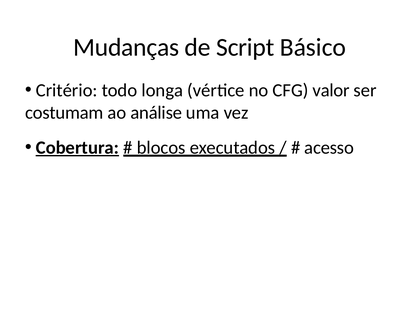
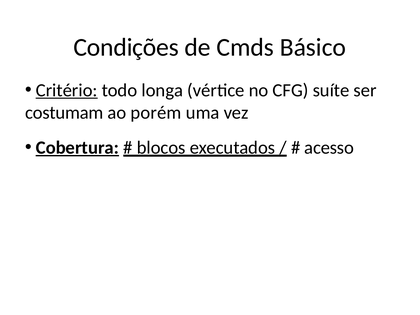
Mudanças: Mudanças -> Condições (126, 47)
Script: Script -> Cmds (245, 47)
Critério underline: none -> present (67, 90)
valor: valor -> suíte (331, 90)
análise: análise -> porém (156, 113)
